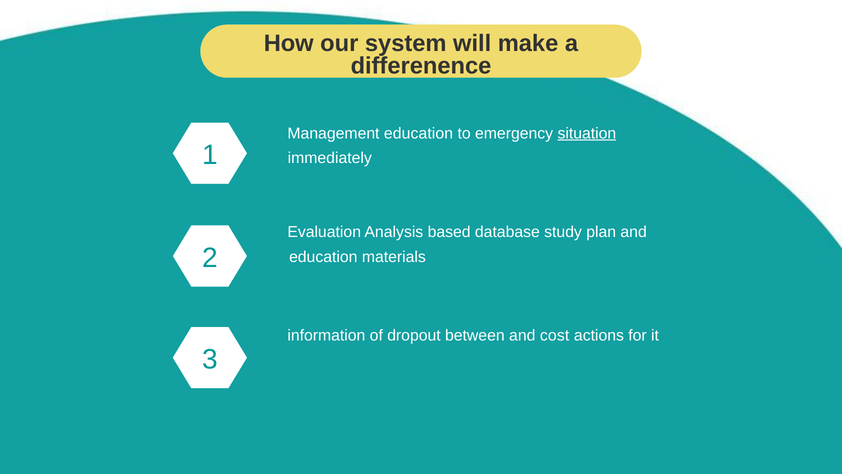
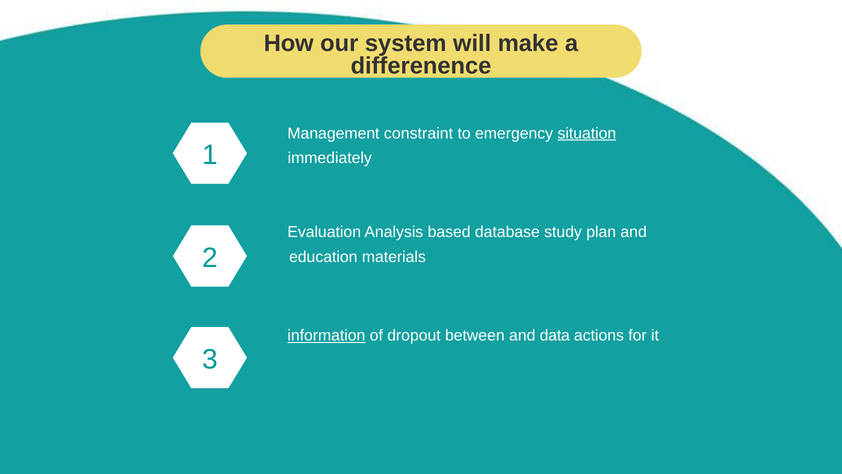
Management education: education -> constraint (419, 133)
information underline: none -> present (326, 335)
cost: cost -> data (555, 335)
